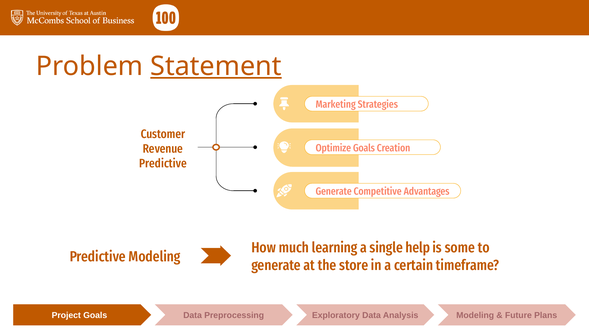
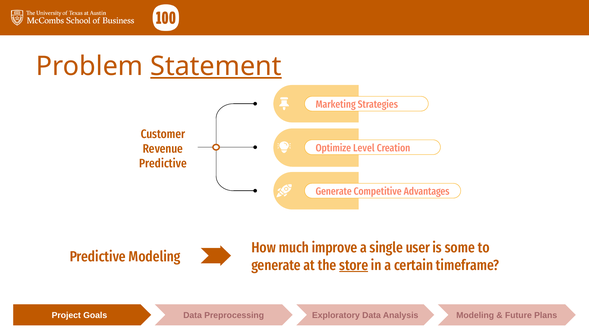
Optimize Goals: Goals -> Level (364, 148)
learning: learning -> improve (335, 248)
help: help -> user (418, 248)
store underline: none -> present (354, 265)
